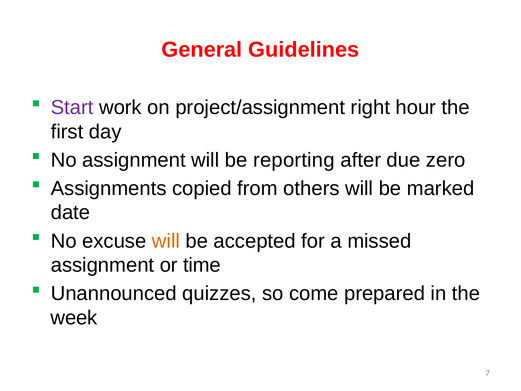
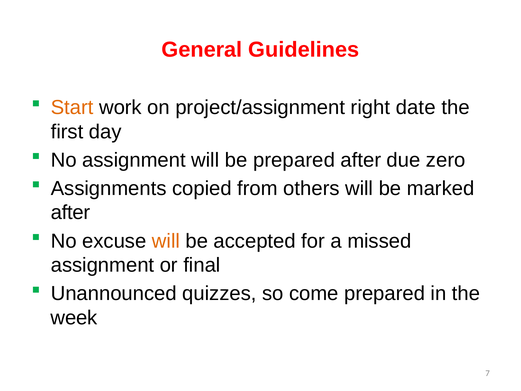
Start colour: purple -> orange (72, 107)
hour: hour -> date (416, 107)
be reporting: reporting -> prepared (294, 160)
date: date -> after (71, 213)
time: time -> final (202, 265)
